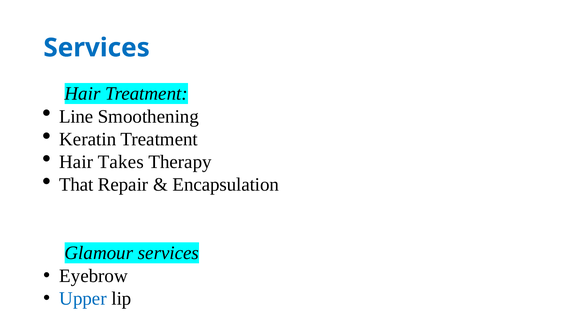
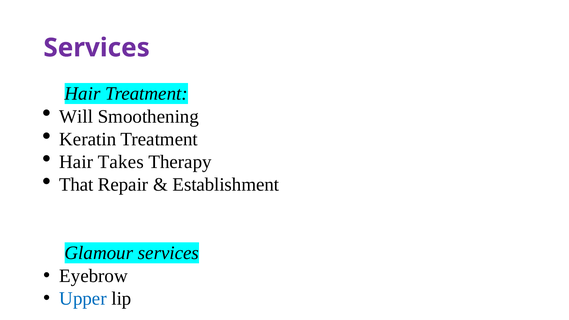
Services colour: blue -> purple (97, 48)
Line: Line -> Will (76, 116)
Encapsulation: Encapsulation -> Establishment (226, 185)
